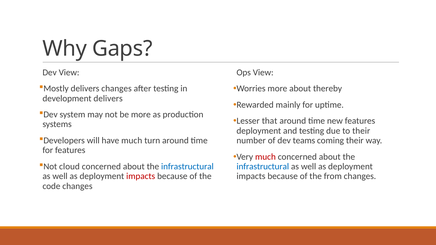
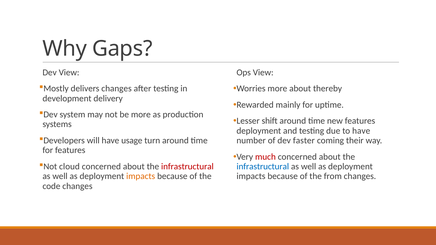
development delivers: delivers -> delivery (108, 98)
that: that -> shift (270, 121)
to their: their -> have (361, 131)
have much: much -> usage (132, 141)
teams: teams -> faster (304, 141)
infrastructural colour: blue -> red (187, 167)
impacts colour: red -> orange (141, 176)
